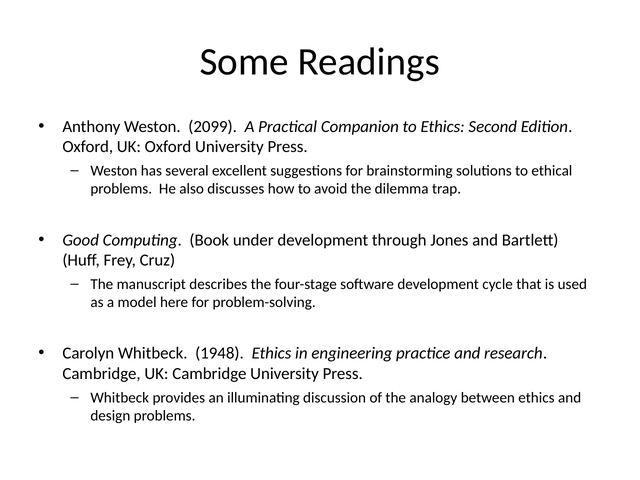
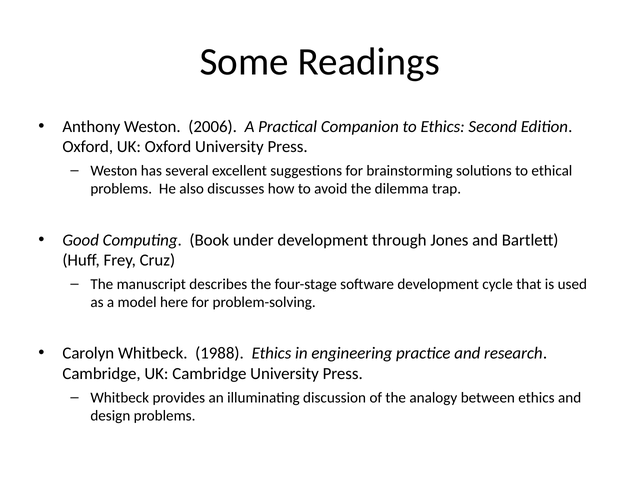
2099: 2099 -> 2006 (213, 127)
1948: 1948 -> 1988 (219, 353)
